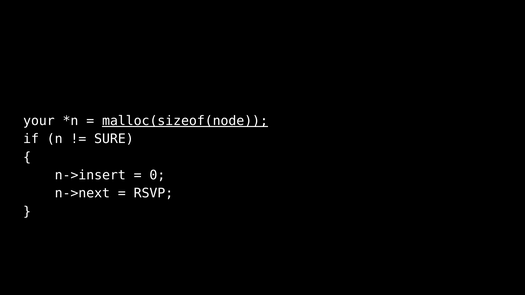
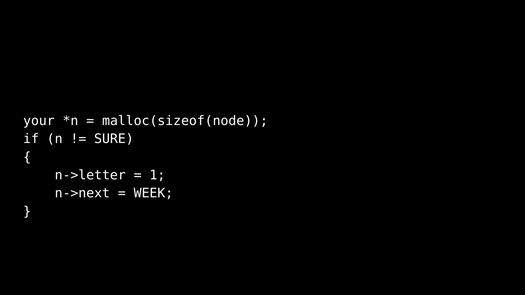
malloc(sizeof(node underline: present -> none (185, 121)
n->insert: n->insert -> n->letter (90, 175)
0: 0 -> 1 (157, 175)
RSVP: RSVP -> WEEK (153, 193)
